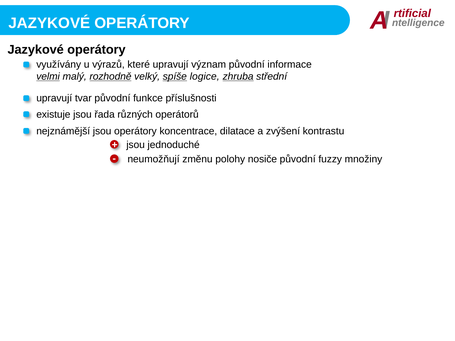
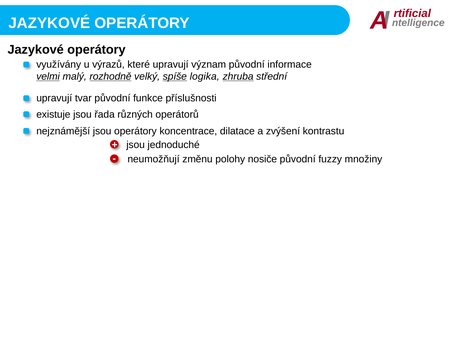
logice: logice -> logika (205, 76)
